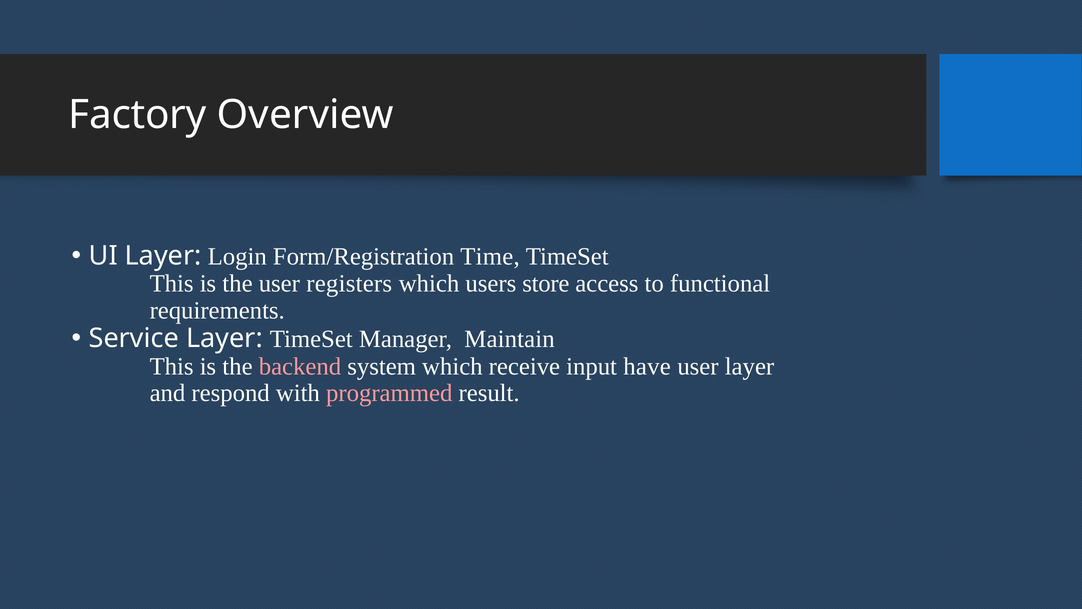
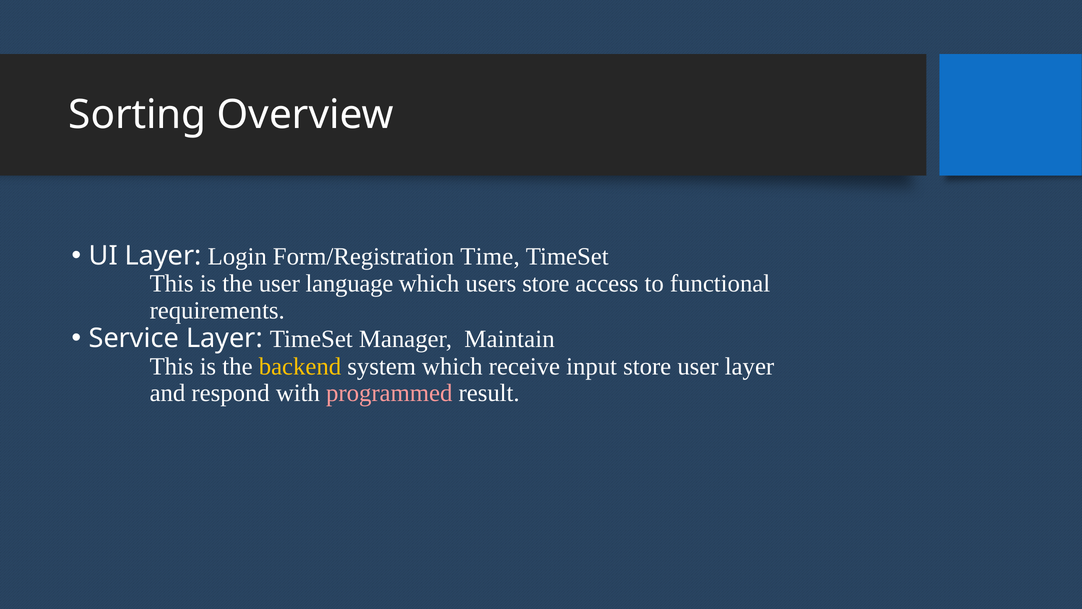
Factory: Factory -> Sorting (137, 115)
registers: registers -> language (349, 284)
backend colour: pink -> yellow (300, 366)
input have: have -> store (647, 366)
